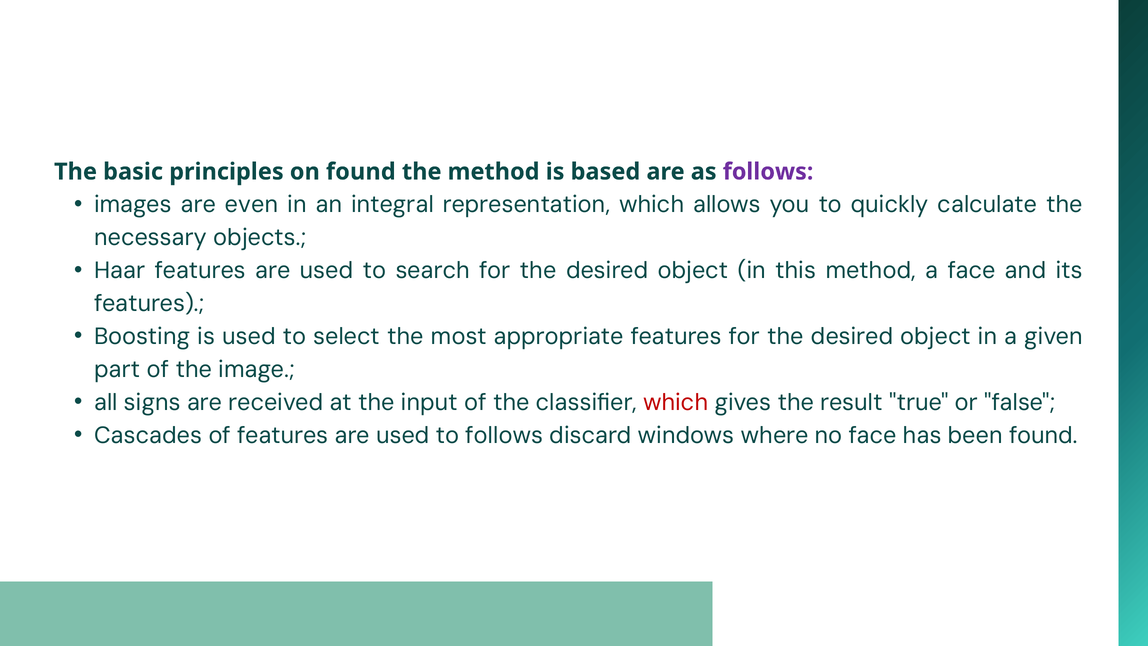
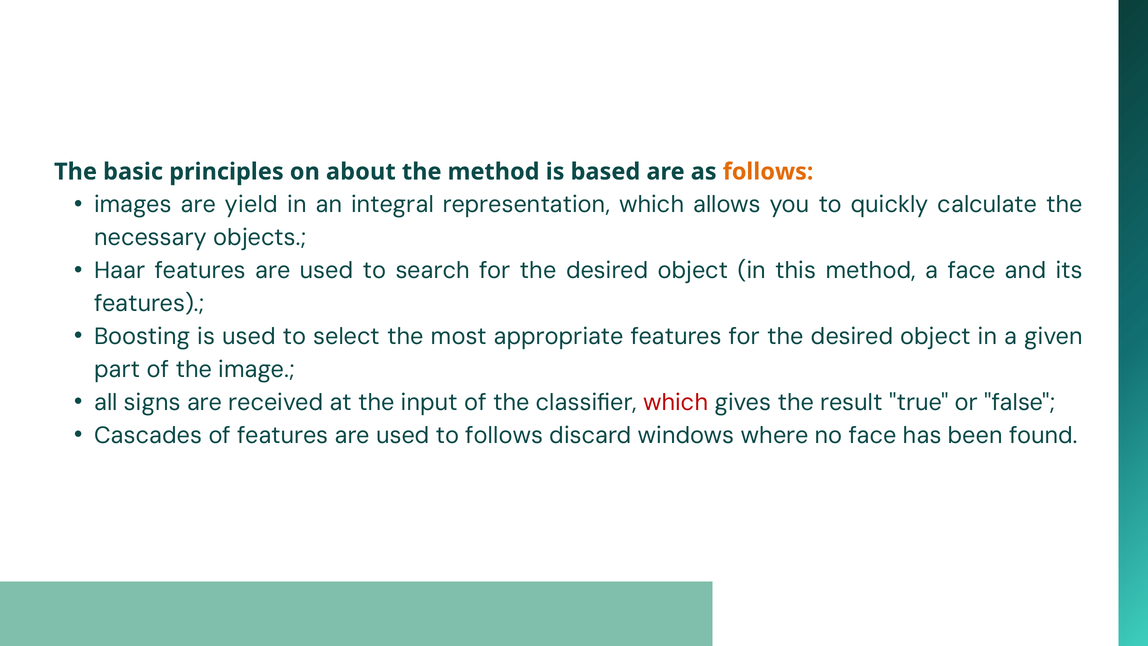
on found: found -> about (361, 172)
follows colour: purple -> orange (768, 172)
even: even -> yield (251, 205)
